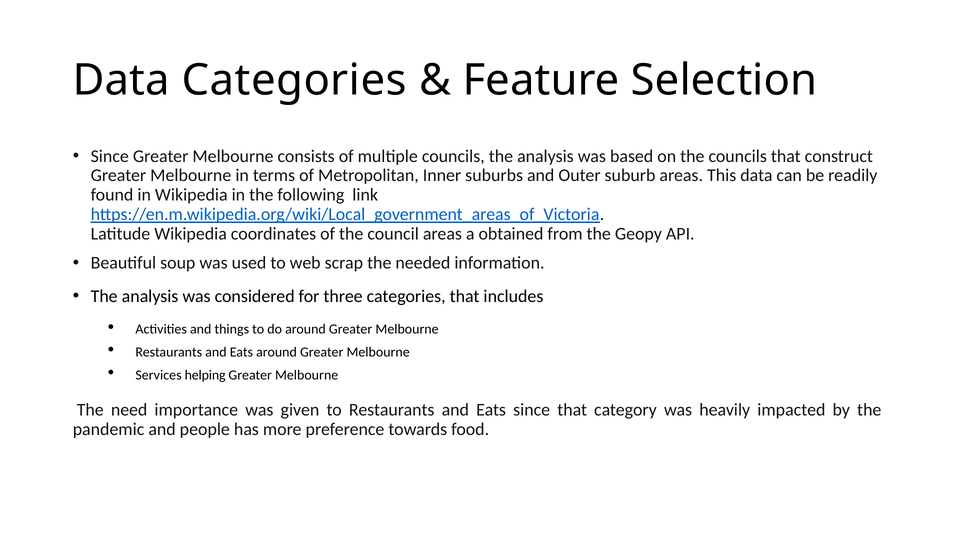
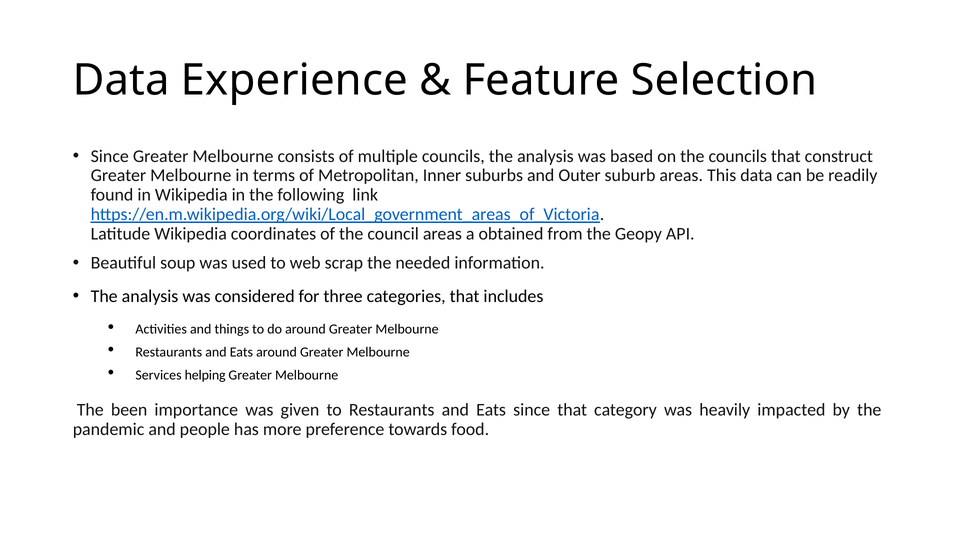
Data Categories: Categories -> Experience (294, 80)
need: need -> been (129, 410)
